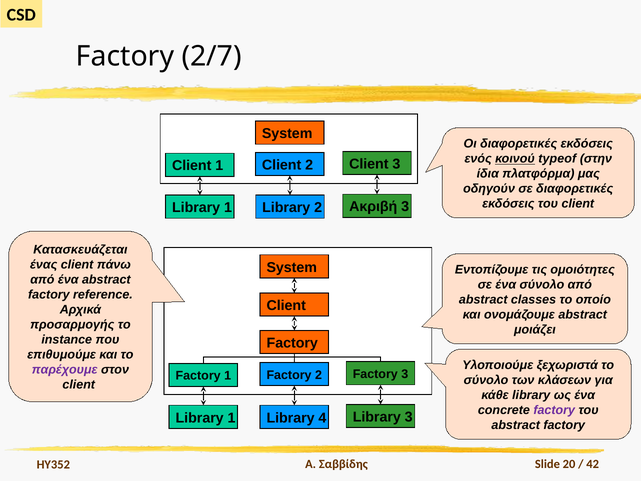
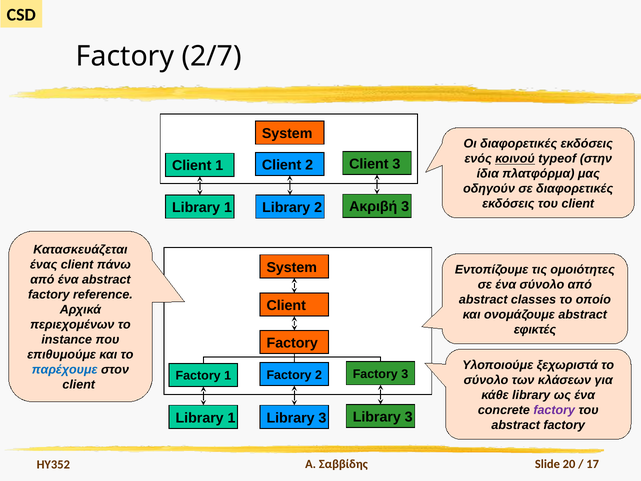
προσαρμογής: προσαρμογής -> περιεχομένων (72, 325)
μοιάζει: μοιάζει -> εφικτές (535, 330)
παρέχουμε colour: purple -> blue (65, 369)
1 Library 4: 4 -> 3 (322, 418)
42: 42 -> 17 (593, 464)
